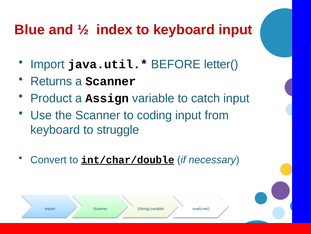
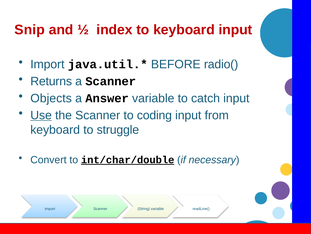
Blue: Blue -> Snip (30, 30)
letter(: letter( -> radio( (221, 64)
Product: Product -> Objects (51, 98)
Assign: Assign -> Answer (107, 98)
Use underline: none -> present (41, 115)
